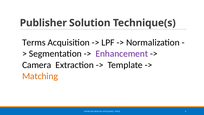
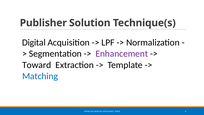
Terms: Terms -> Digital (34, 42)
Camera: Camera -> Toward (37, 65)
Matching colour: orange -> blue (40, 76)
